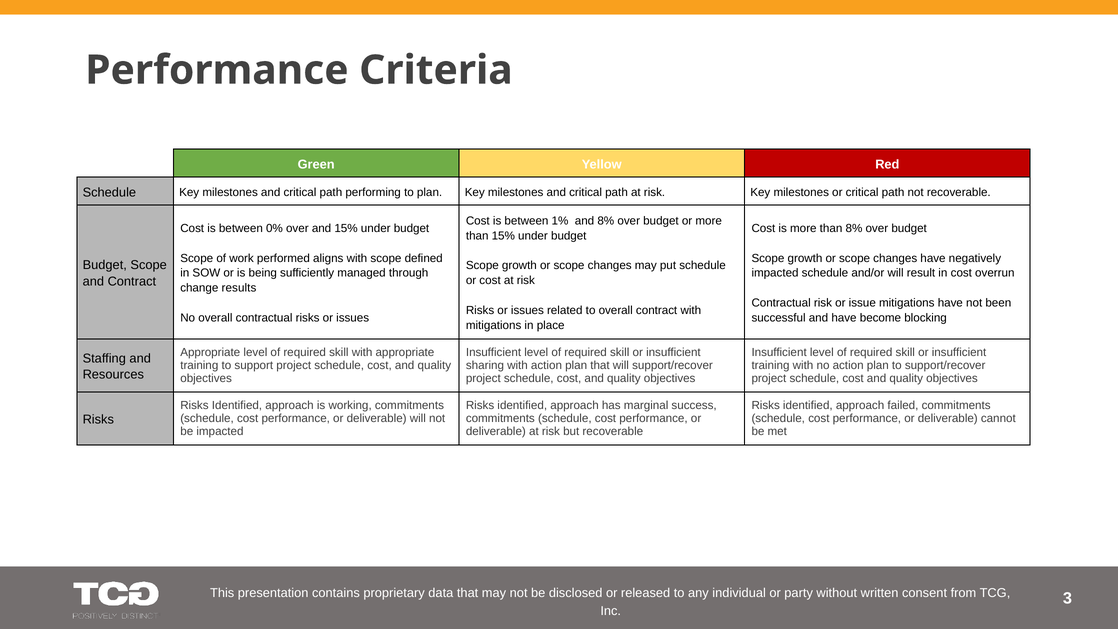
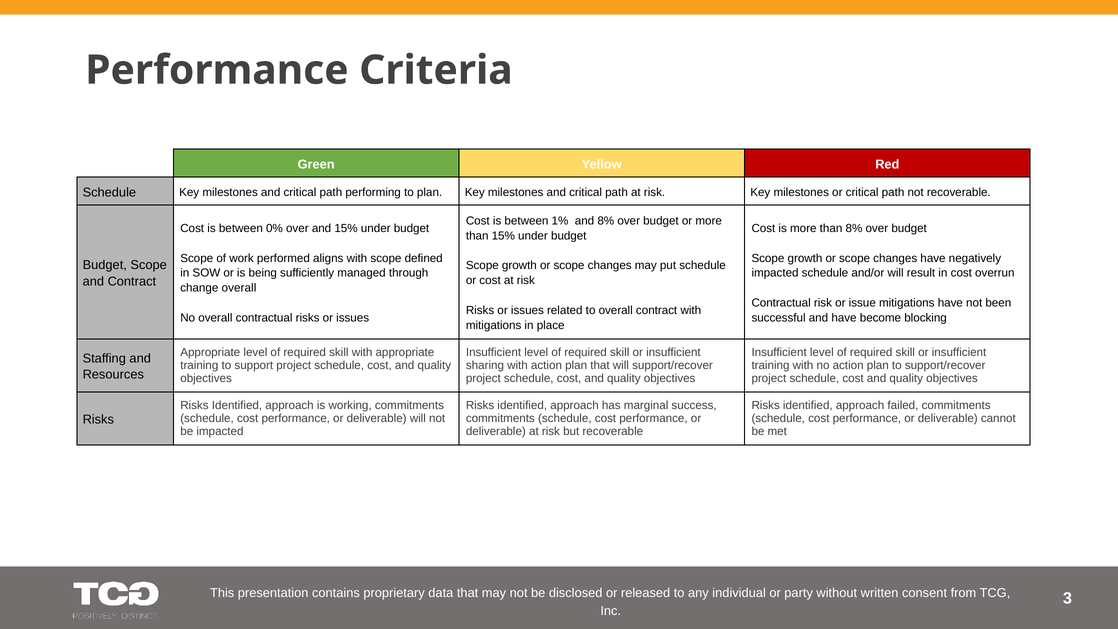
change results: results -> overall (239, 288)
